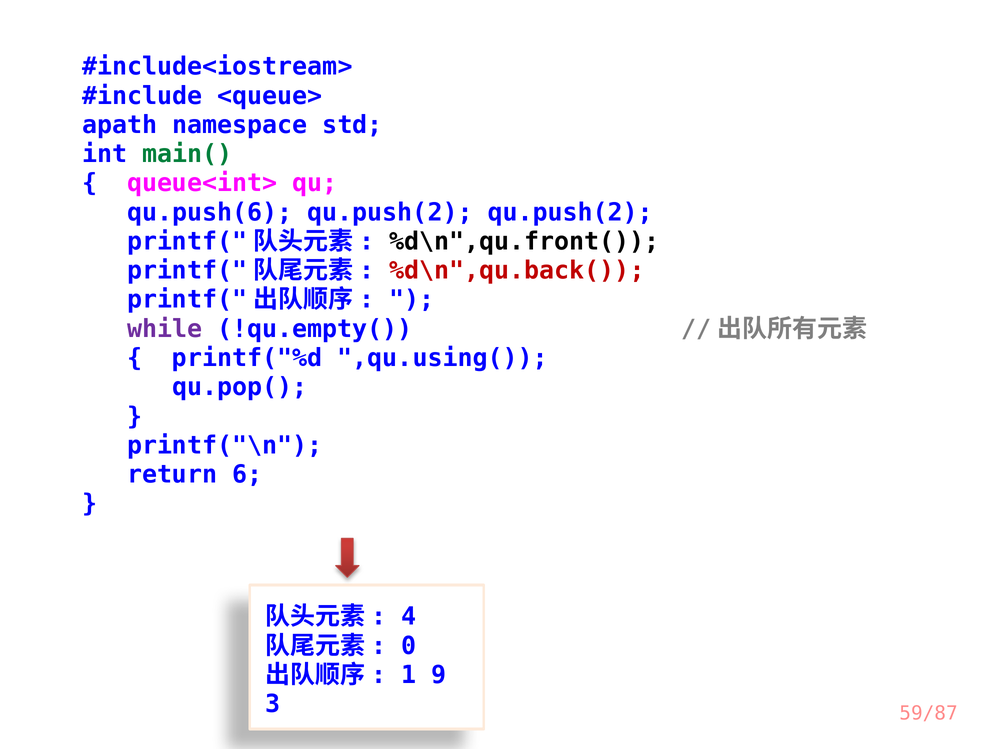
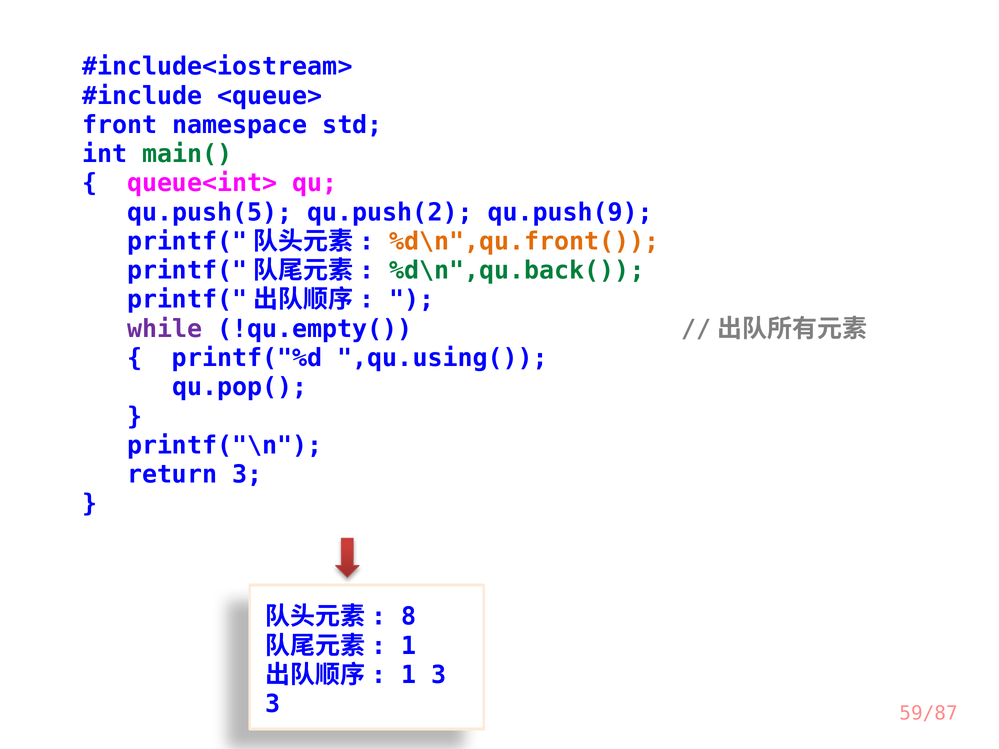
apath: apath -> front (120, 125)
qu.push(6: qu.push(6 -> qu.push(5 (210, 212)
qu.push(2 qu.push(2: qu.push(2 -> qu.push(9 (570, 212)
%d\n",qu.front( colour: black -> orange (524, 242)
%d\n",qu.back( colour: red -> green (517, 271)
return 6: 6 -> 3 (247, 475)
4: 4 -> 8 (409, 617)
0: 0 -> 1 (409, 646)
1 9: 9 -> 3 (439, 675)
